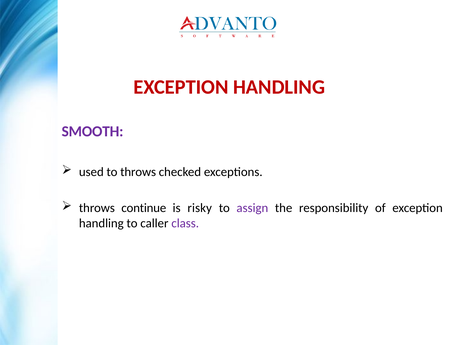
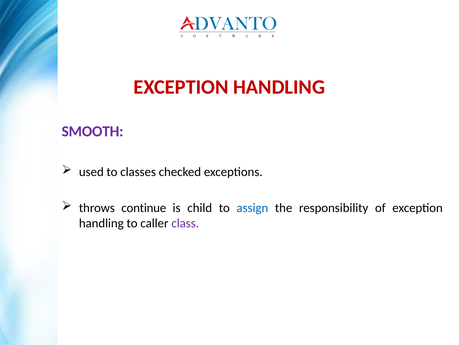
to throws: throws -> classes (138, 172)
risky: risky -> child (200, 207)
assign colour: purple -> blue (252, 207)
